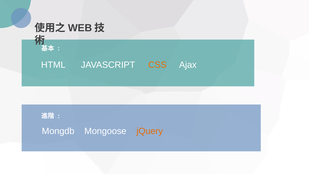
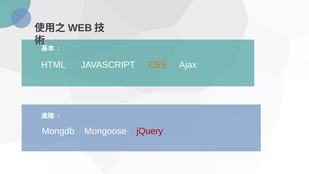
jQuery colour: orange -> red (150, 131)
